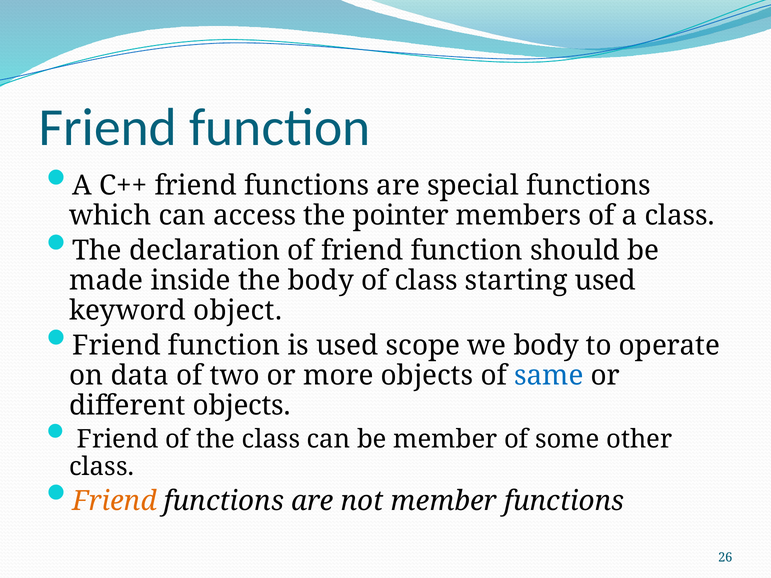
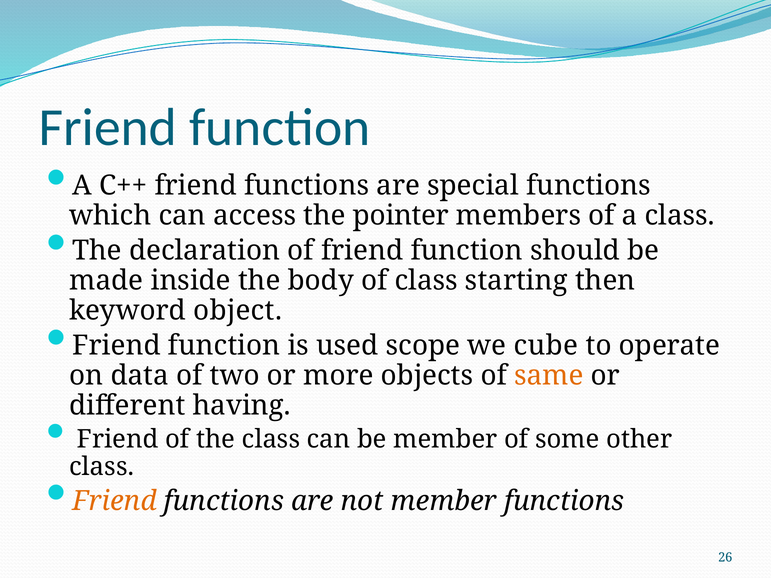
starting used: used -> then (605, 281)
we body: body -> cube (546, 346)
same colour: blue -> orange (549, 376)
different objects: objects -> having (242, 406)
